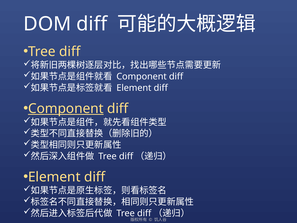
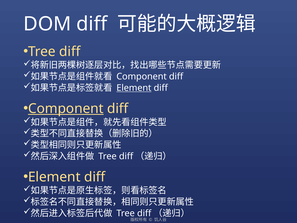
Element underline: none -> present (134, 88)
